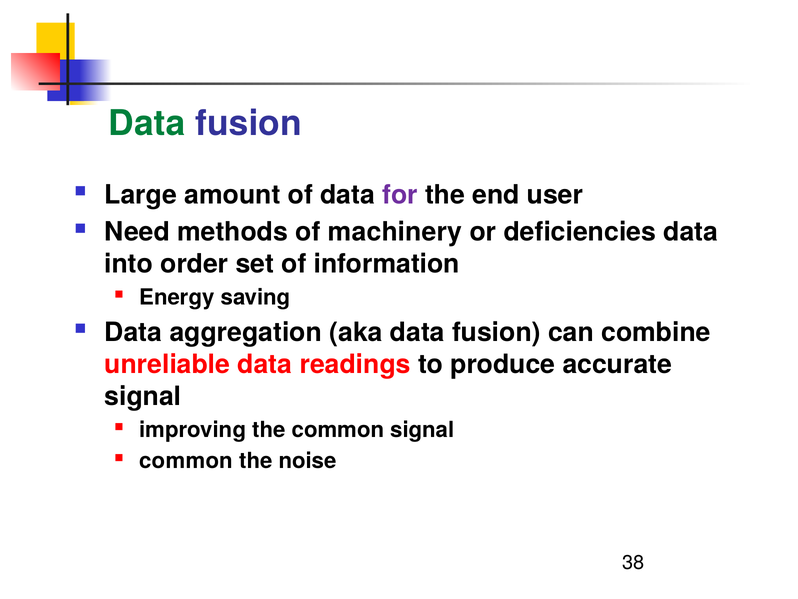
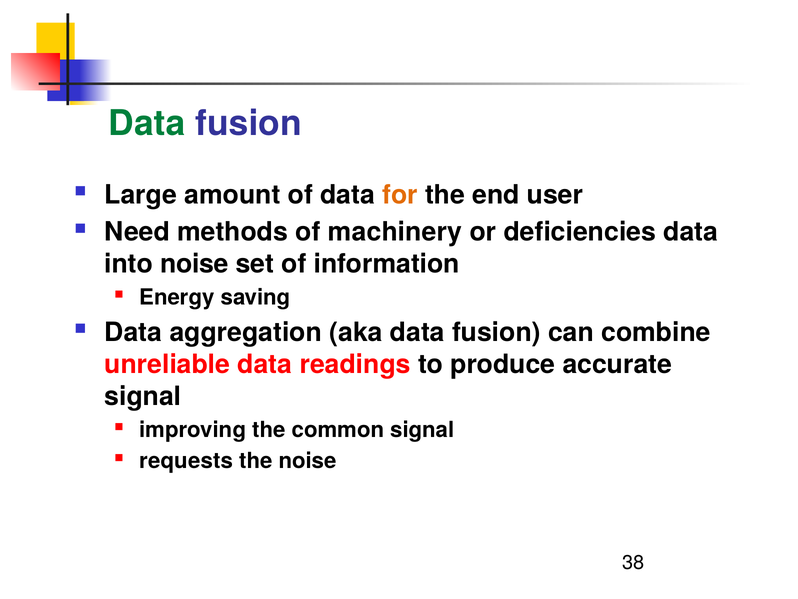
for colour: purple -> orange (400, 195)
into order: order -> noise (194, 264)
common: common -> requests (186, 460)
